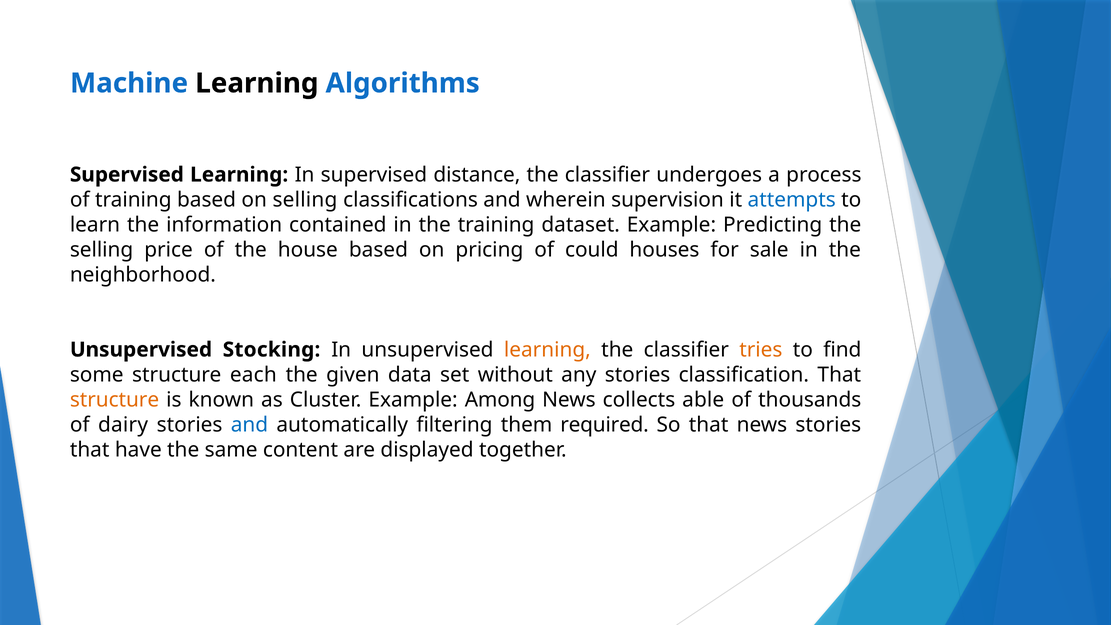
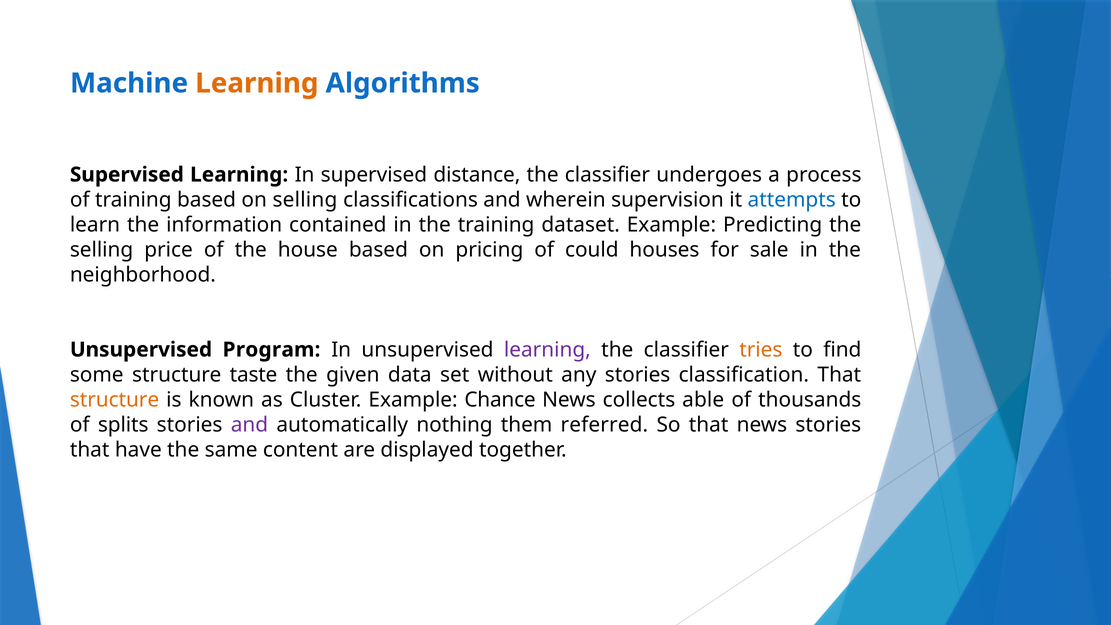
Learning colour: black -> orange (257, 83)
Stocking: Stocking -> Program (272, 350)
learning colour: orange -> purple (547, 350)
each: each -> taste (254, 375)
Among: Among -> Chance (500, 400)
dairy: dairy -> splits (123, 425)
and colour: blue -> purple (249, 425)
filtering: filtering -> nothing (455, 425)
required: required -> referred (604, 425)
